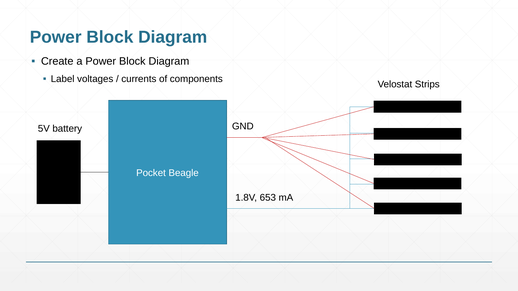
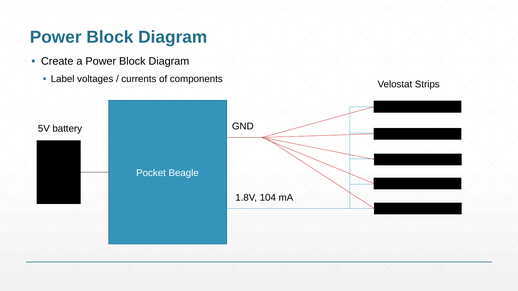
653: 653 -> 104 (268, 198)
